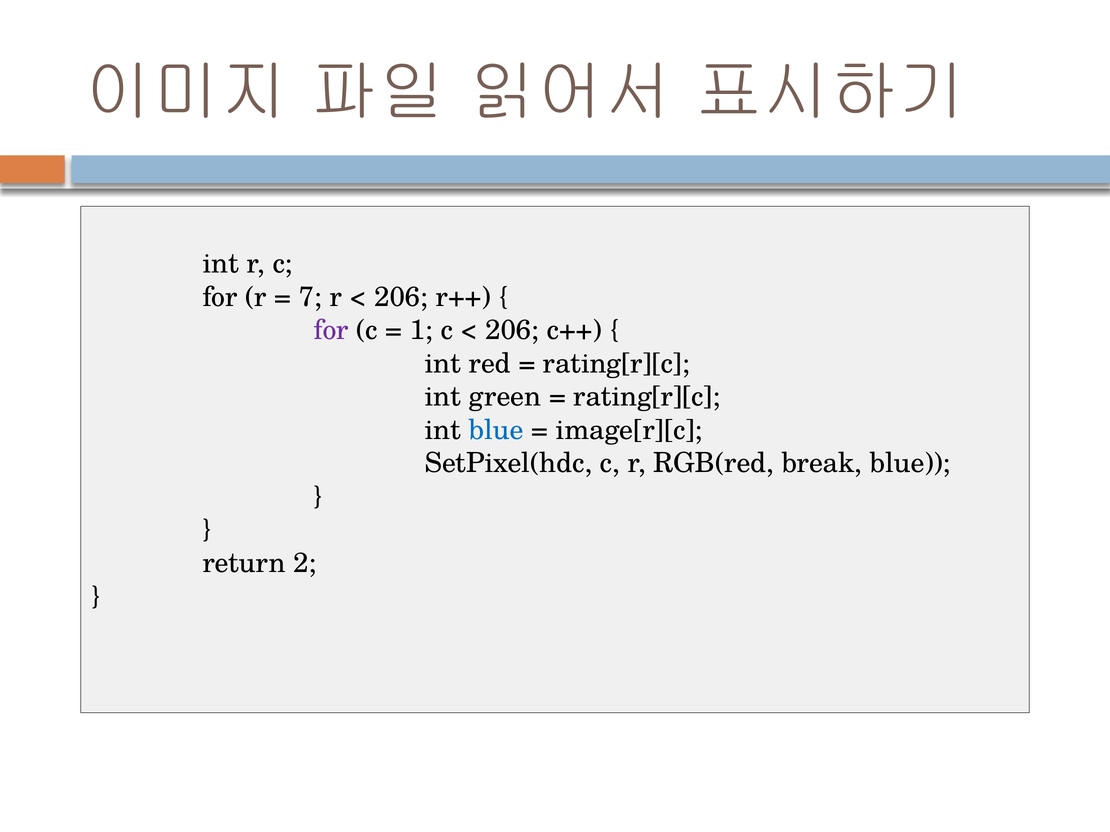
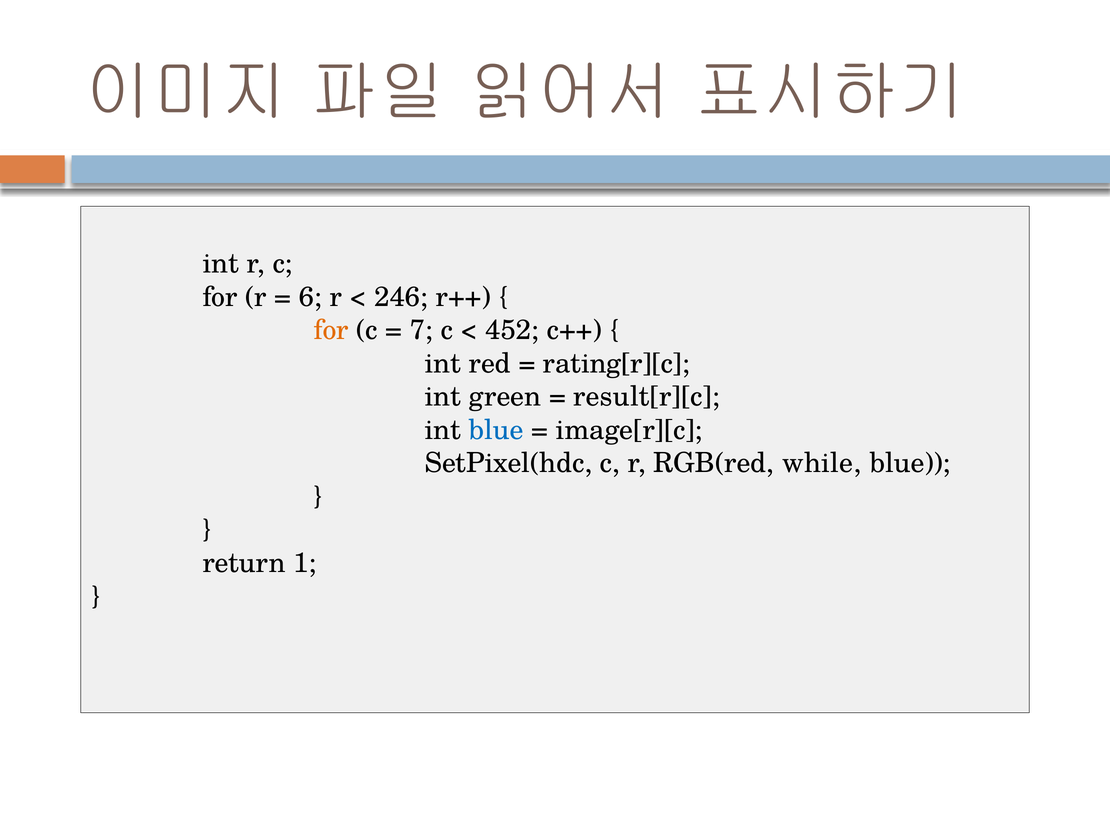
7: 7 -> 6 (310, 297)
206: 206 -> 246 (401, 297)
for colour: purple -> orange (331, 330)
1: 1 -> 7 (421, 330)
206: 206 -> 452 (512, 330)
rating[r][c: rating[r][c -> result[r][c (647, 397)
break: break -> while (822, 464)
2: 2 -> 1 (305, 563)
